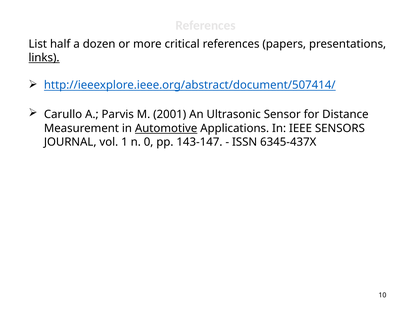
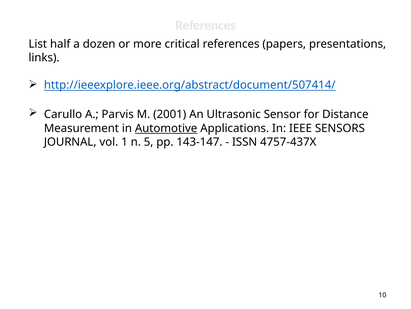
links underline: present -> none (44, 58)
0: 0 -> 5 (149, 142)
6345-437X: 6345-437X -> 4757-437X (288, 142)
